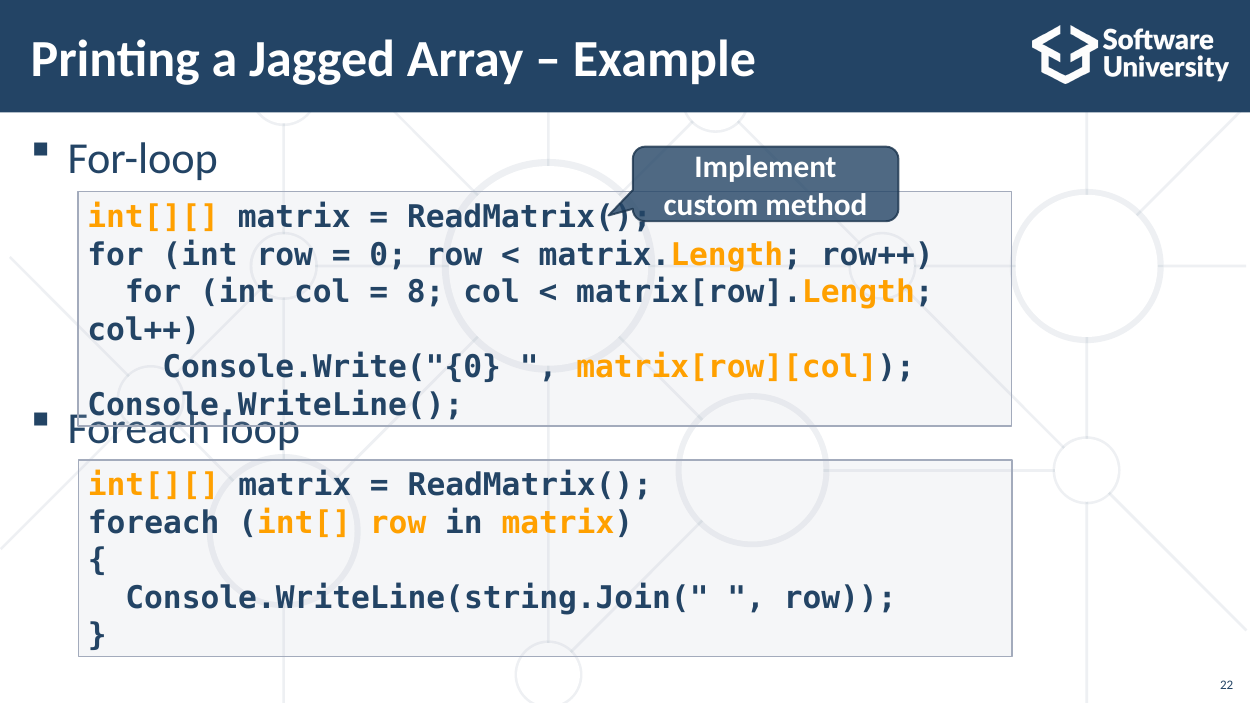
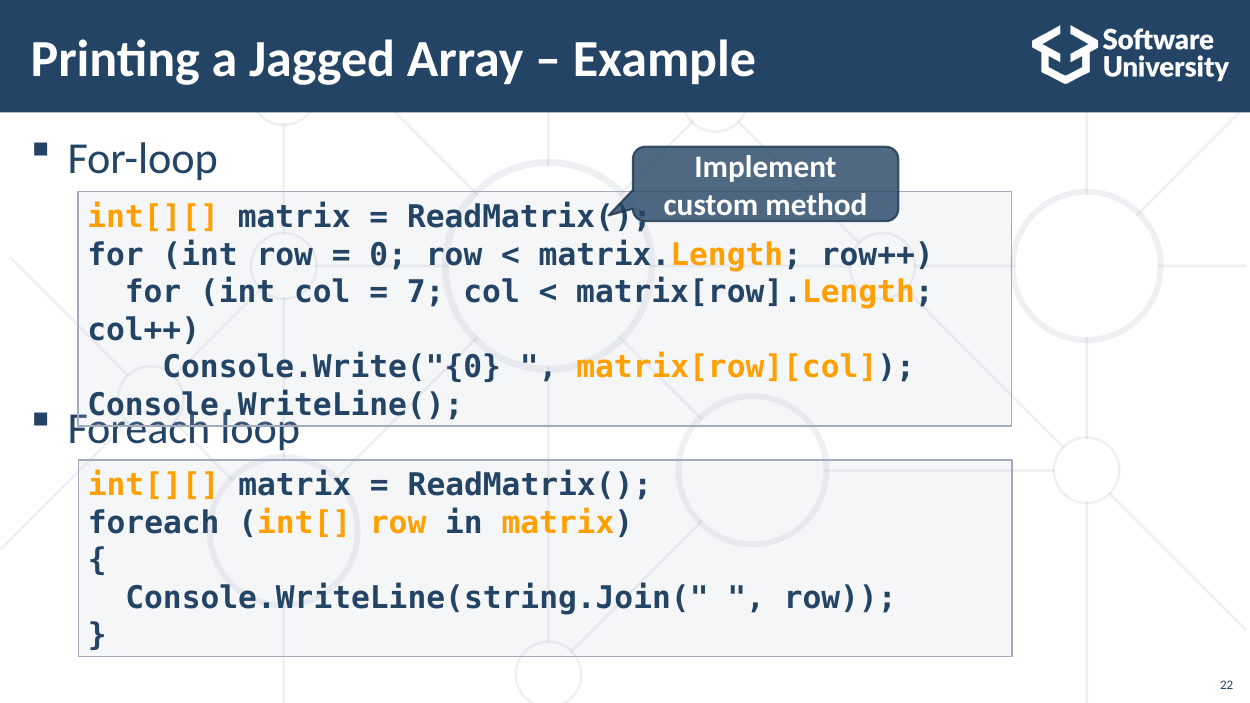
8: 8 -> 7 (426, 292)
